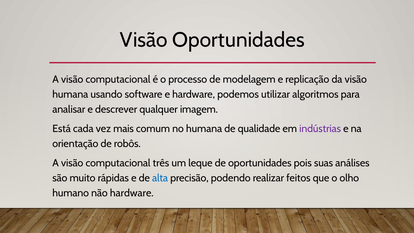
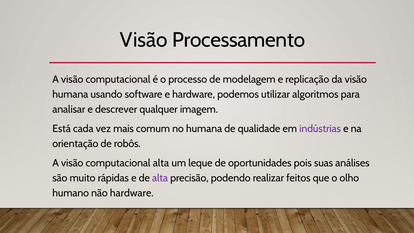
Visão Oportunidades: Oportunidades -> Processamento (239, 40)
computacional três: três -> alta (161, 163)
alta colour: blue -> purple (160, 178)
